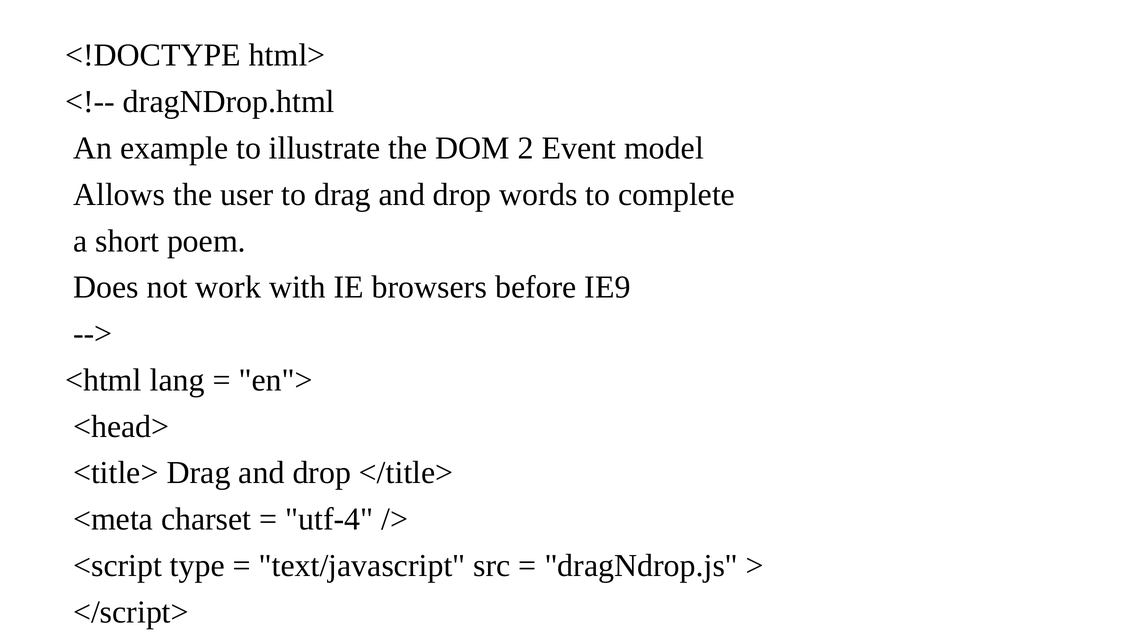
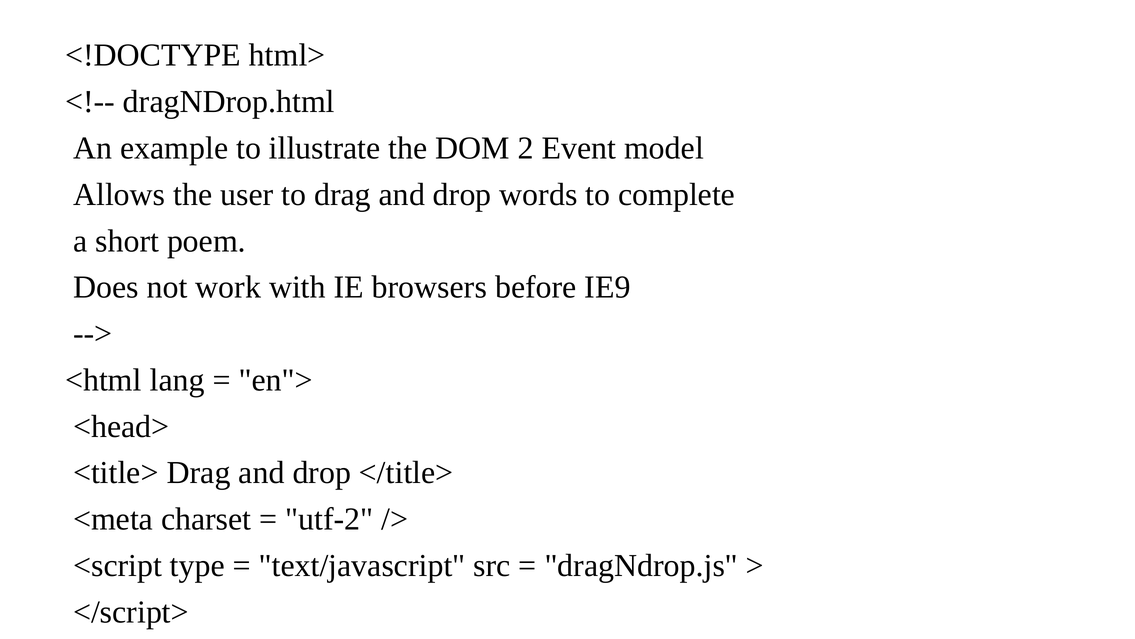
utf-4: utf-4 -> utf-2 (329, 519)
